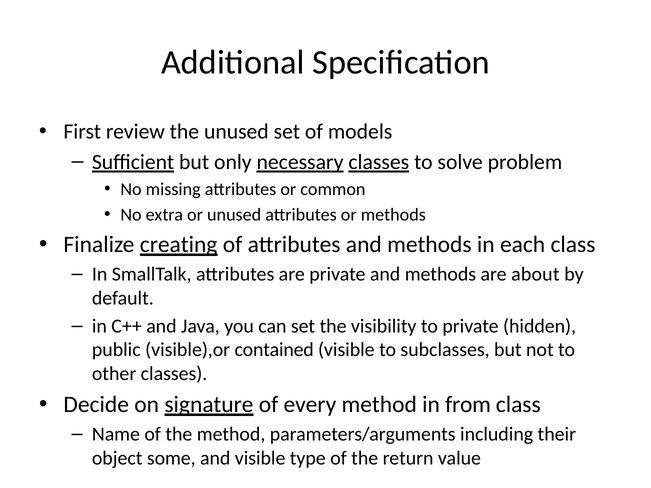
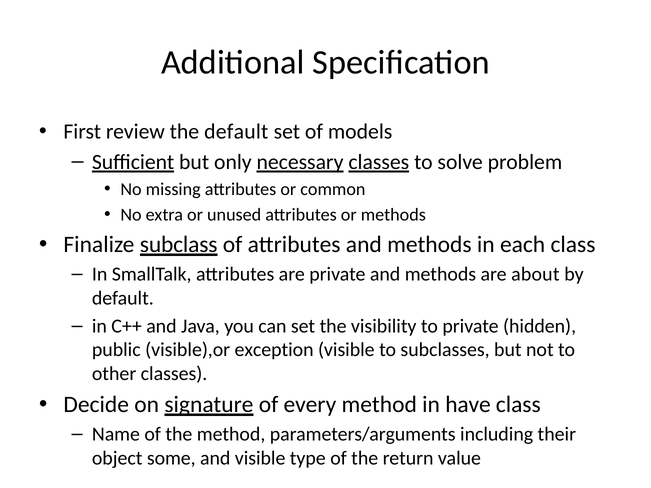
the unused: unused -> default (236, 132)
creating: creating -> subclass (179, 245)
contained: contained -> exception (274, 350)
from: from -> have (468, 405)
